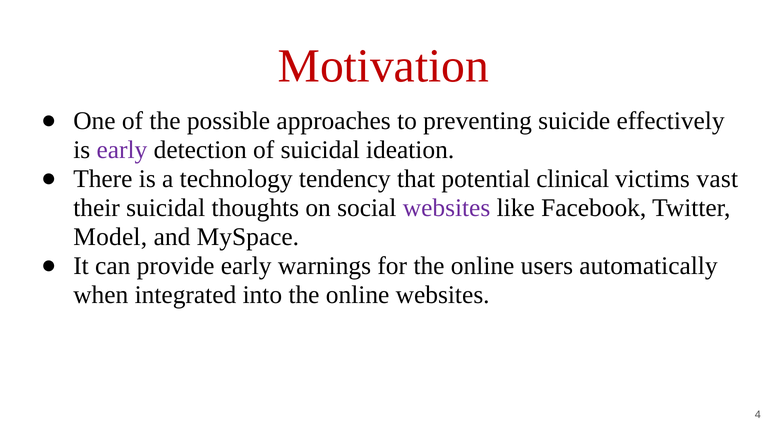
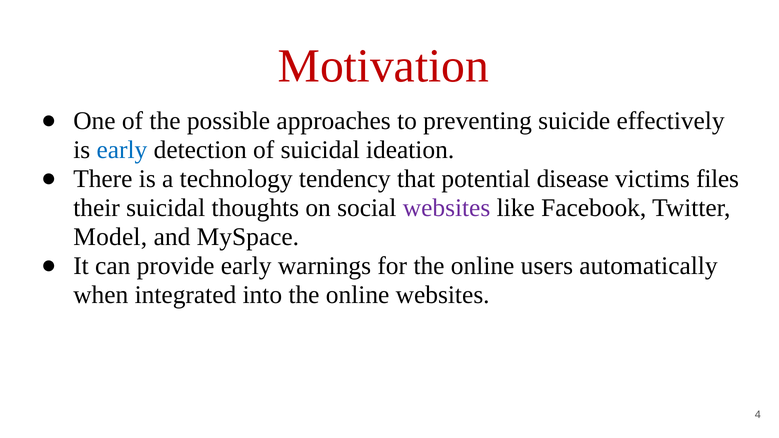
early colour: purple -> blue (122, 150)
clinical: clinical -> disease (573, 179)
vast: vast -> files (718, 179)
